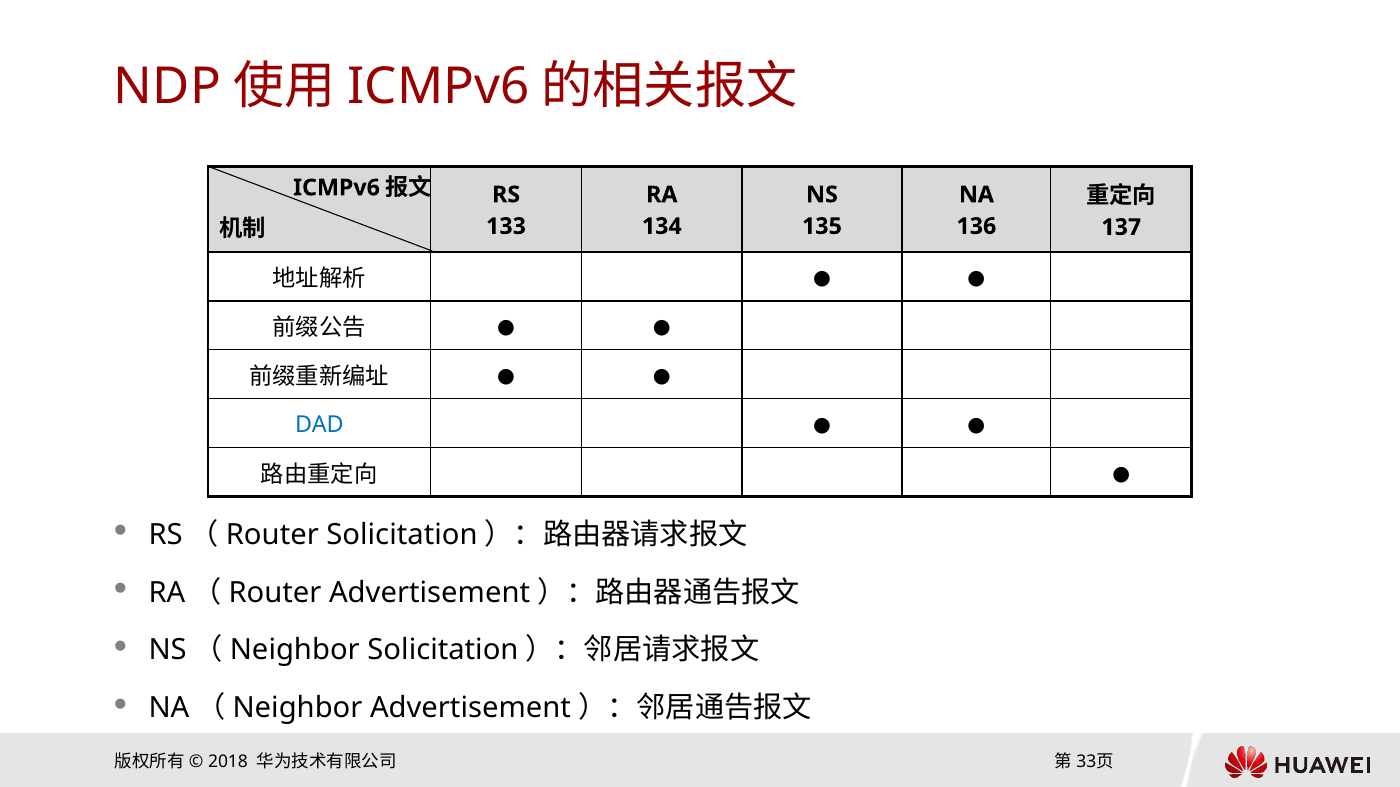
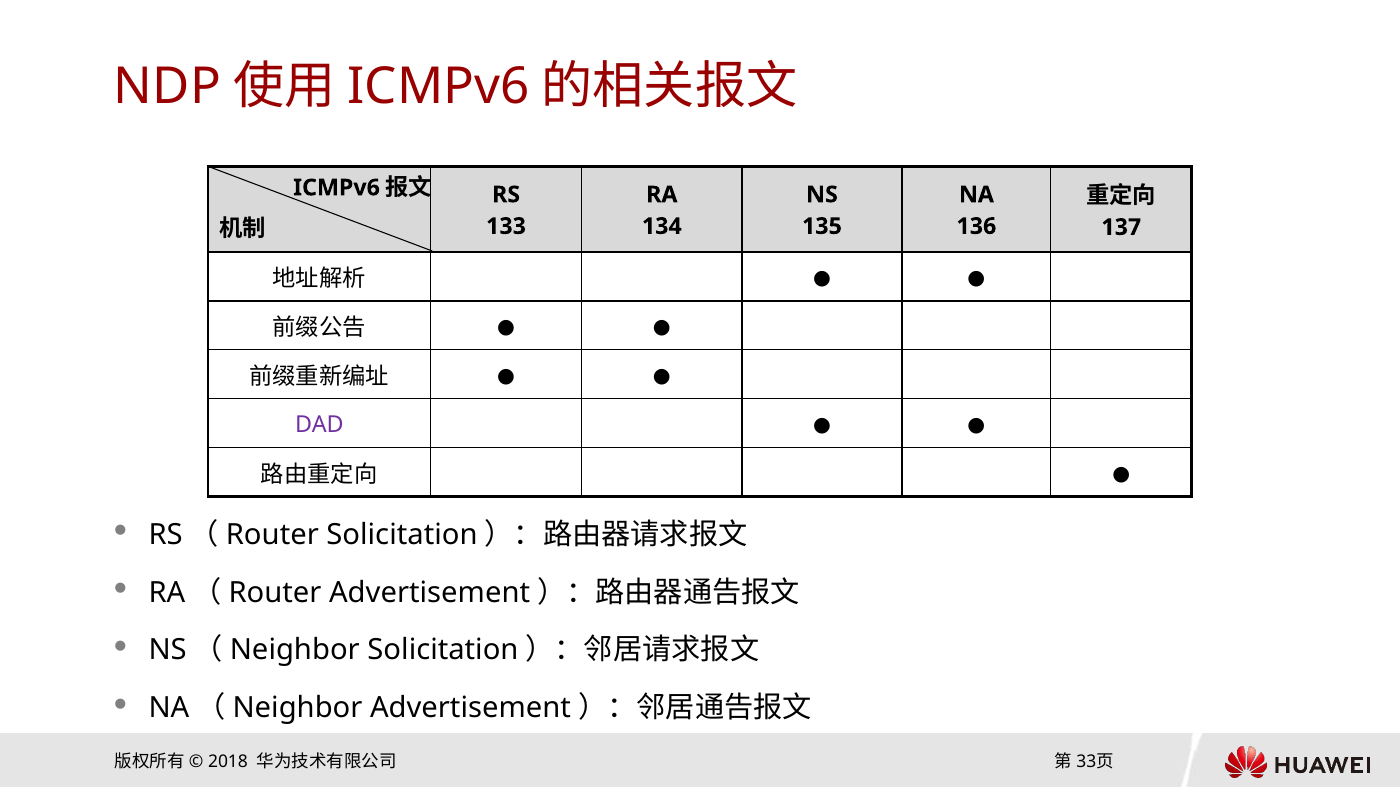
DAD colour: blue -> purple (319, 425)
